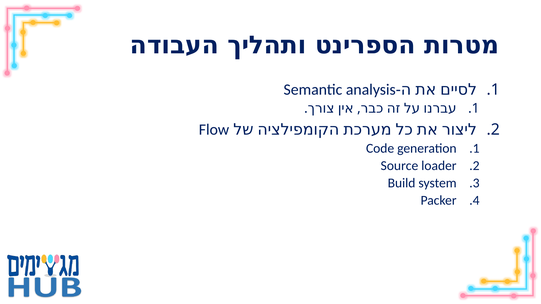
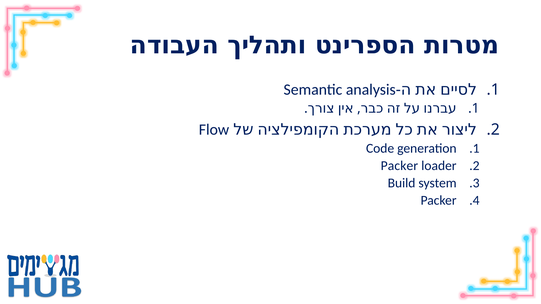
Source: Source -> Packer (399, 166)
